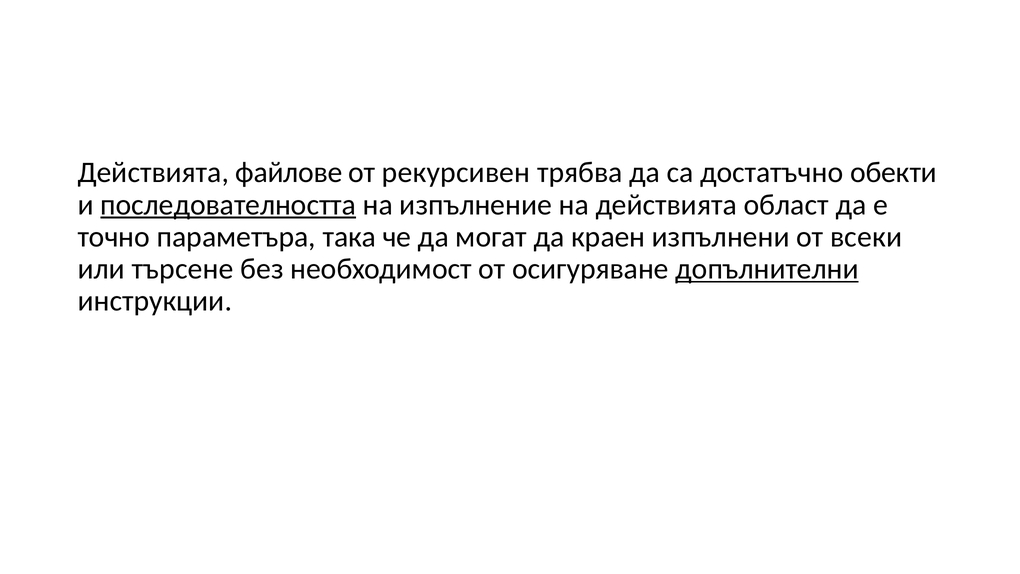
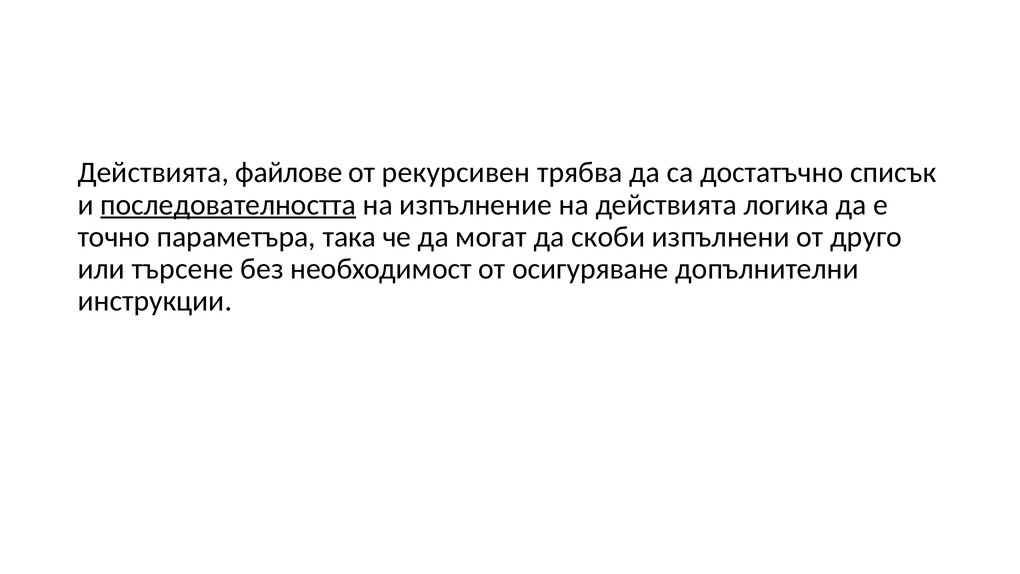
обекти: обекти -> списък (893, 172)
област: област -> логика (786, 205)
краен: краен -> скоби (608, 237)
всеки: всеки -> друго (866, 237)
допълнителни underline: present -> none (767, 269)
